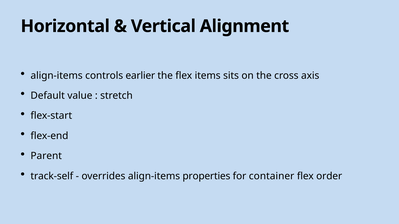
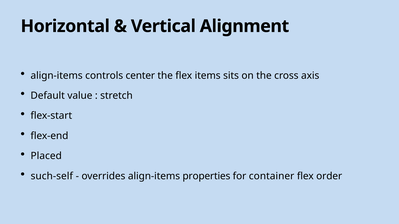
earlier: earlier -> center (140, 76)
Parent: Parent -> Placed (46, 156)
track-self: track-self -> such-self (52, 176)
